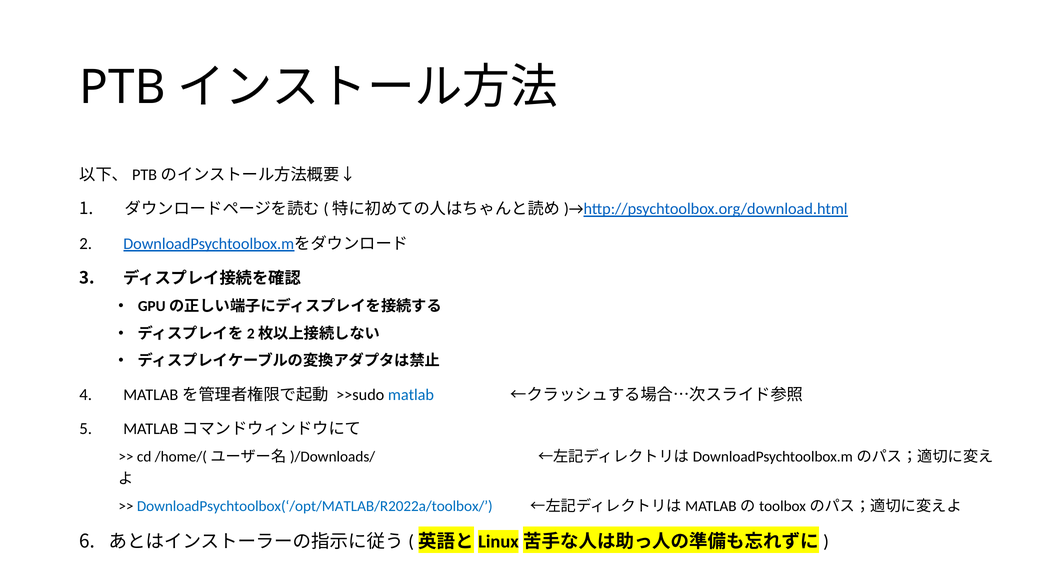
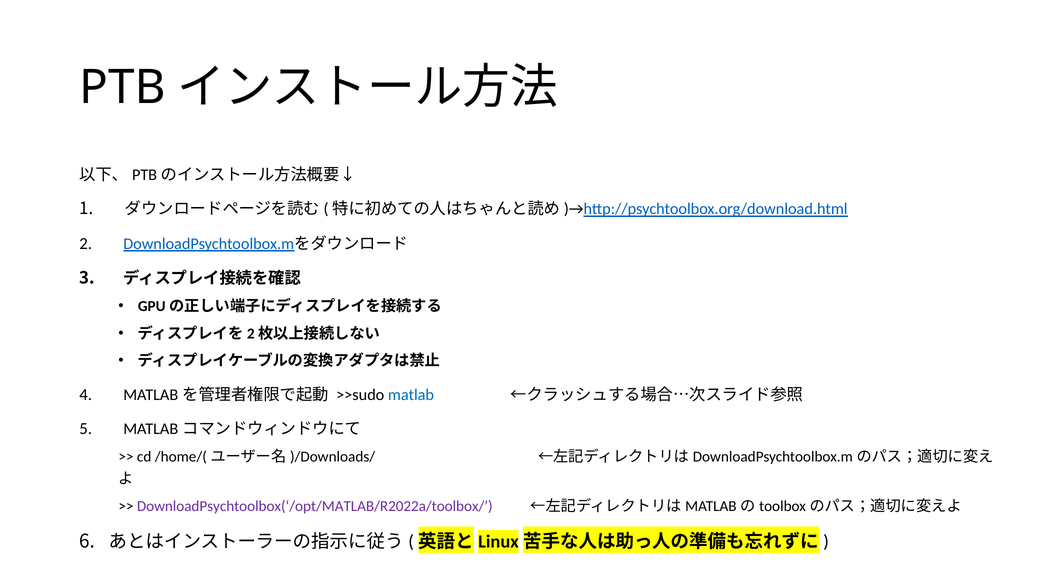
DownloadPsychtoolbox(‘/opt/MATLAB/R2022a/toolbox/ colour: blue -> purple (315, 506)
